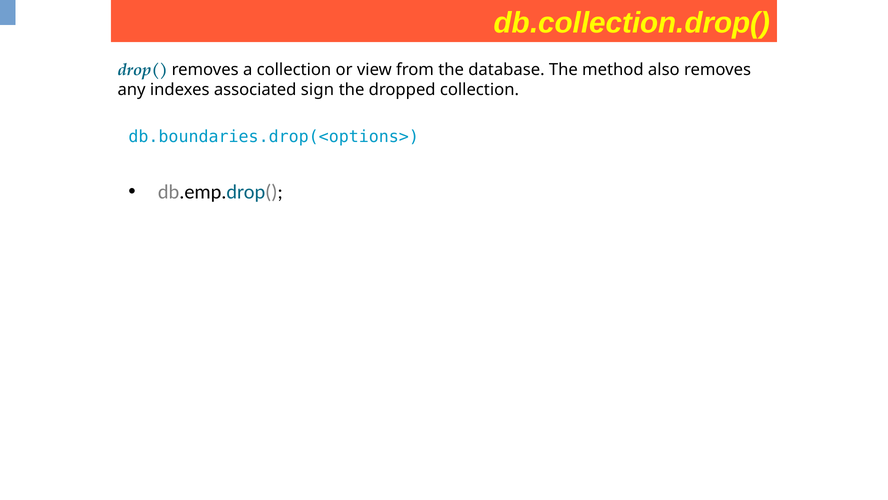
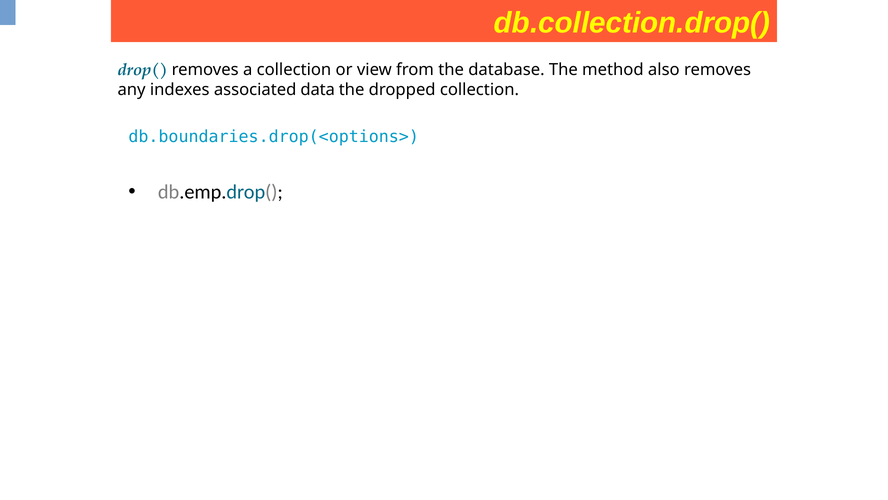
sign: sign -> data (318, 90)
